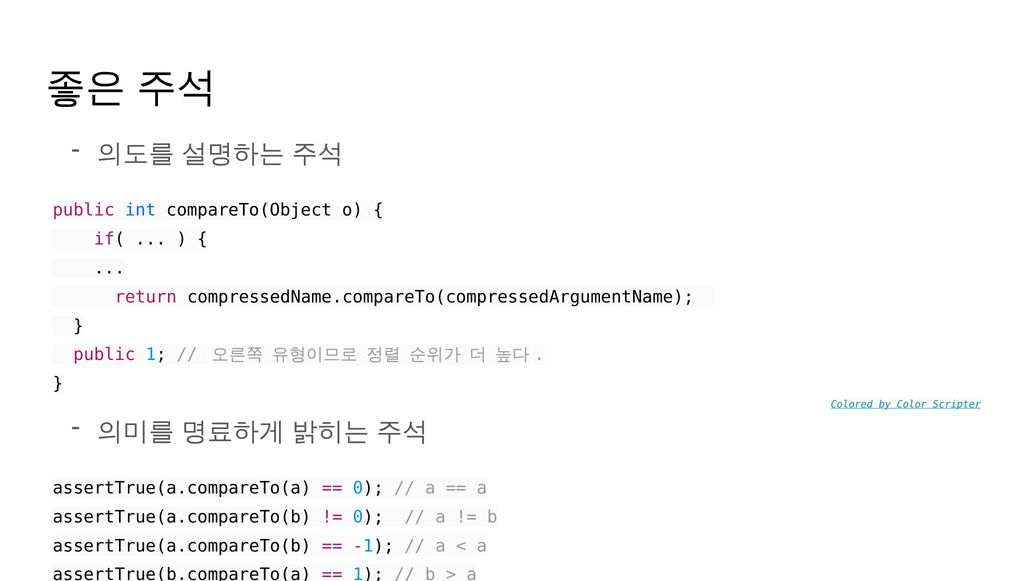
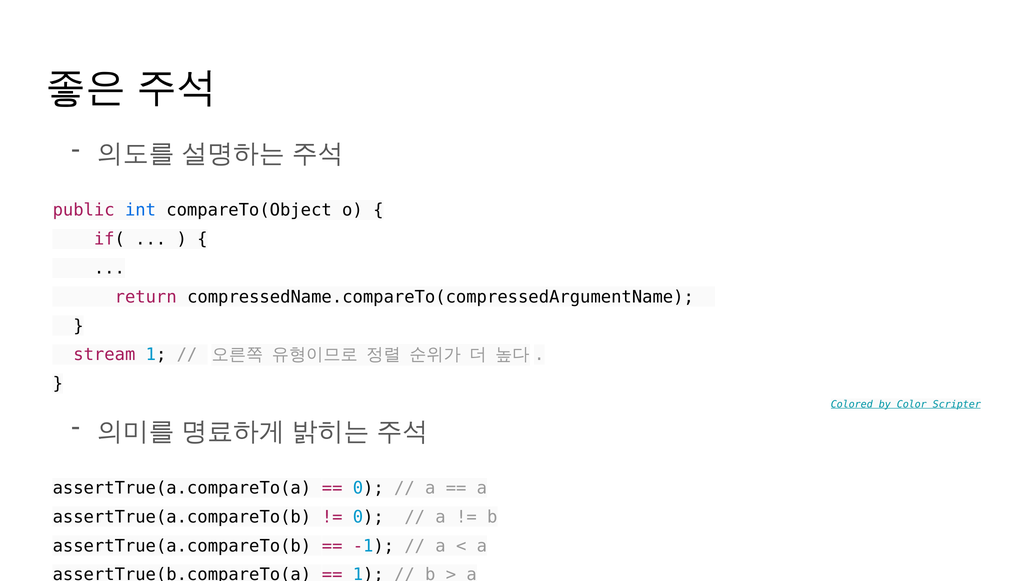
public: public -> stream (104, 355)
